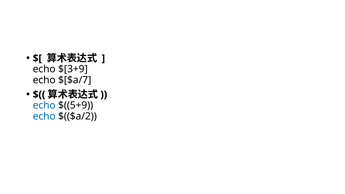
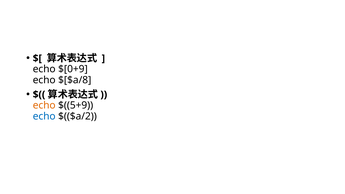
$[3+9: $[3+9 -> $[0+9 (73, 69)
$[$a/7: $[$a/7 -> $[$a/8 (75, 80)
echo colour: blue -> orange (44, 105)
